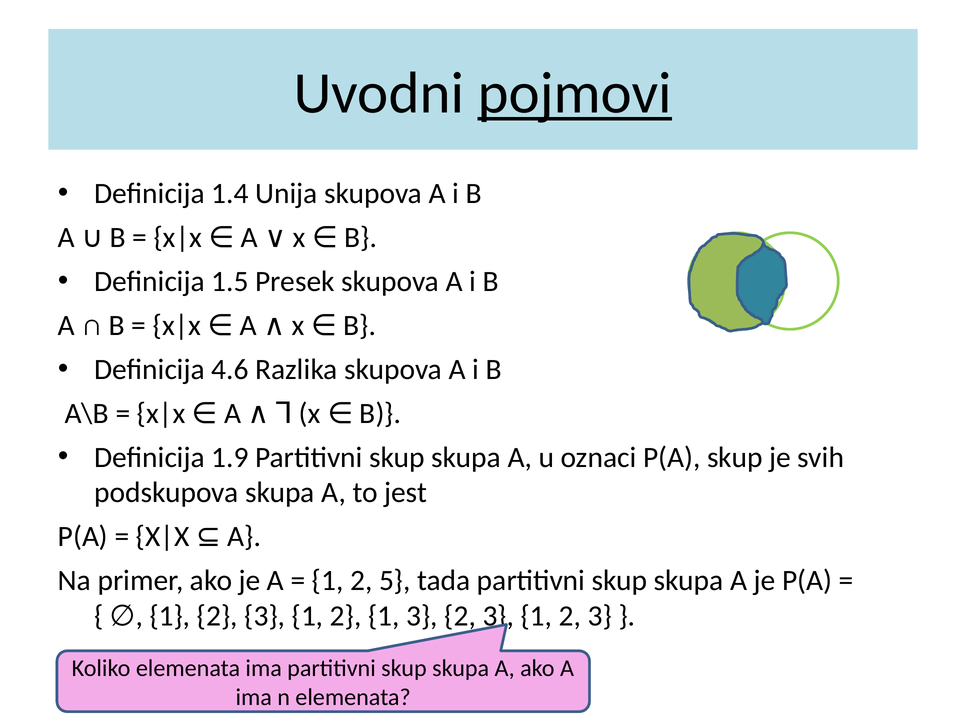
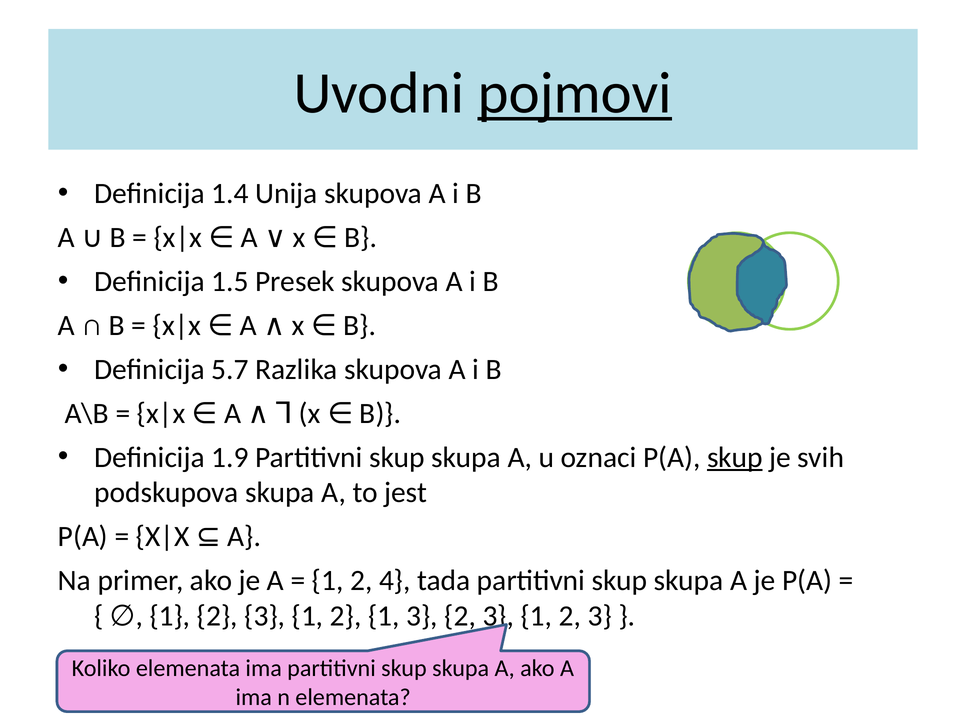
4.6: 4.6 -> 5.7 (230, 370)
skup underline: none -> present (735, 458)
5: 5 -> 4 (395, 581)
